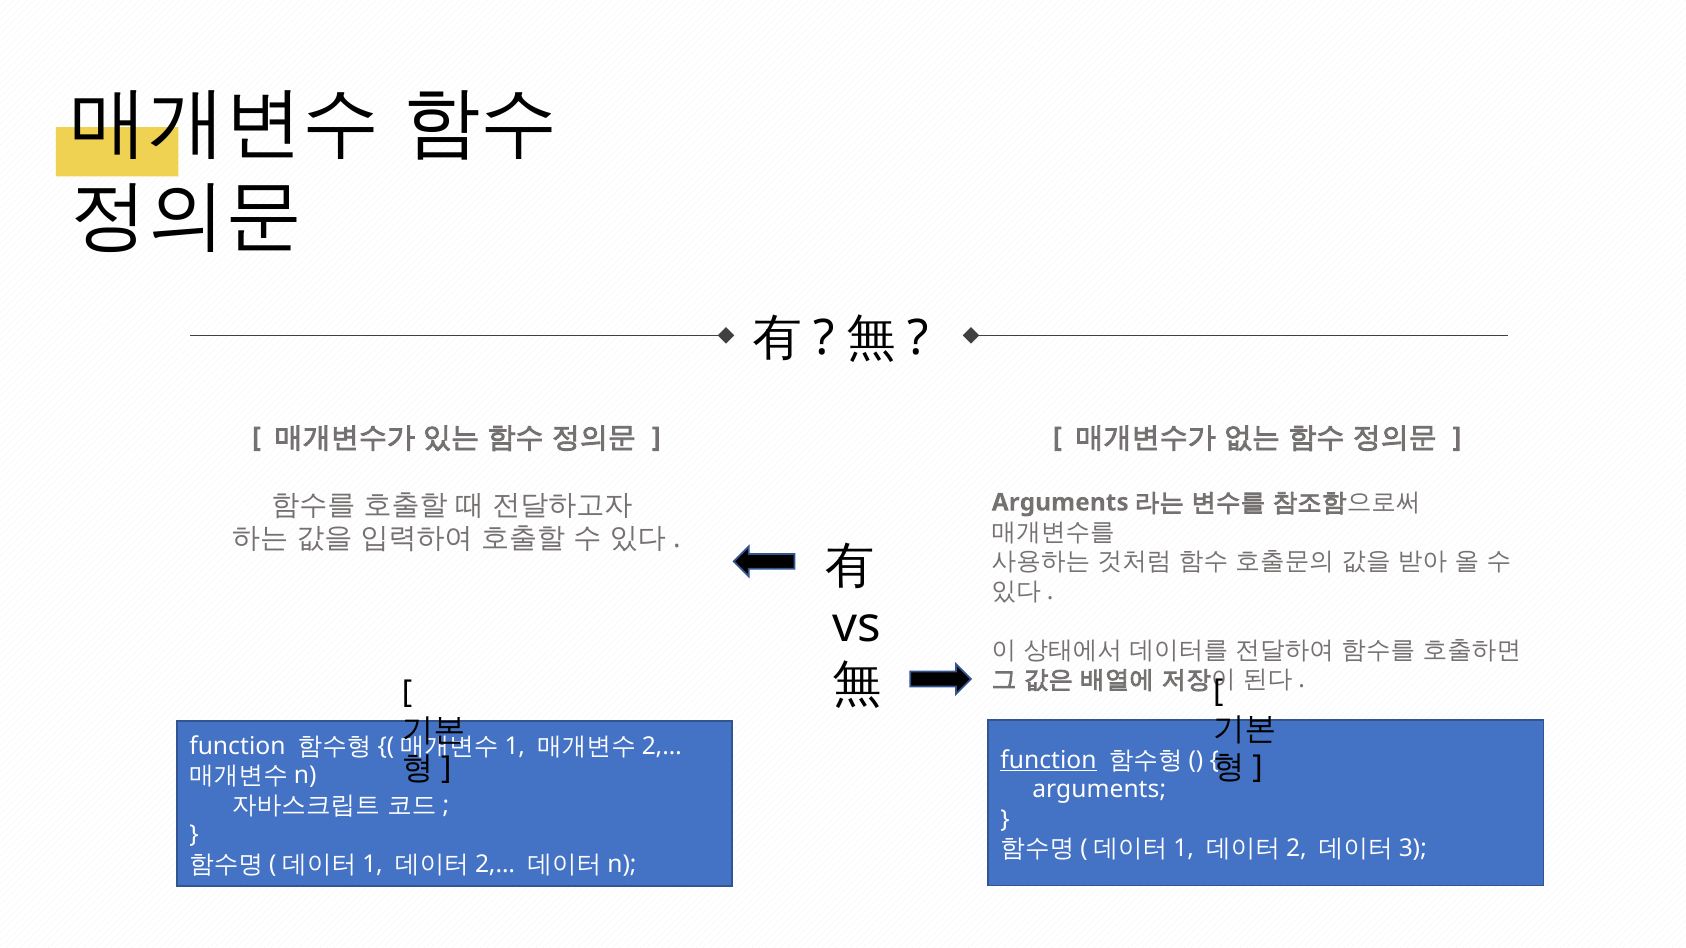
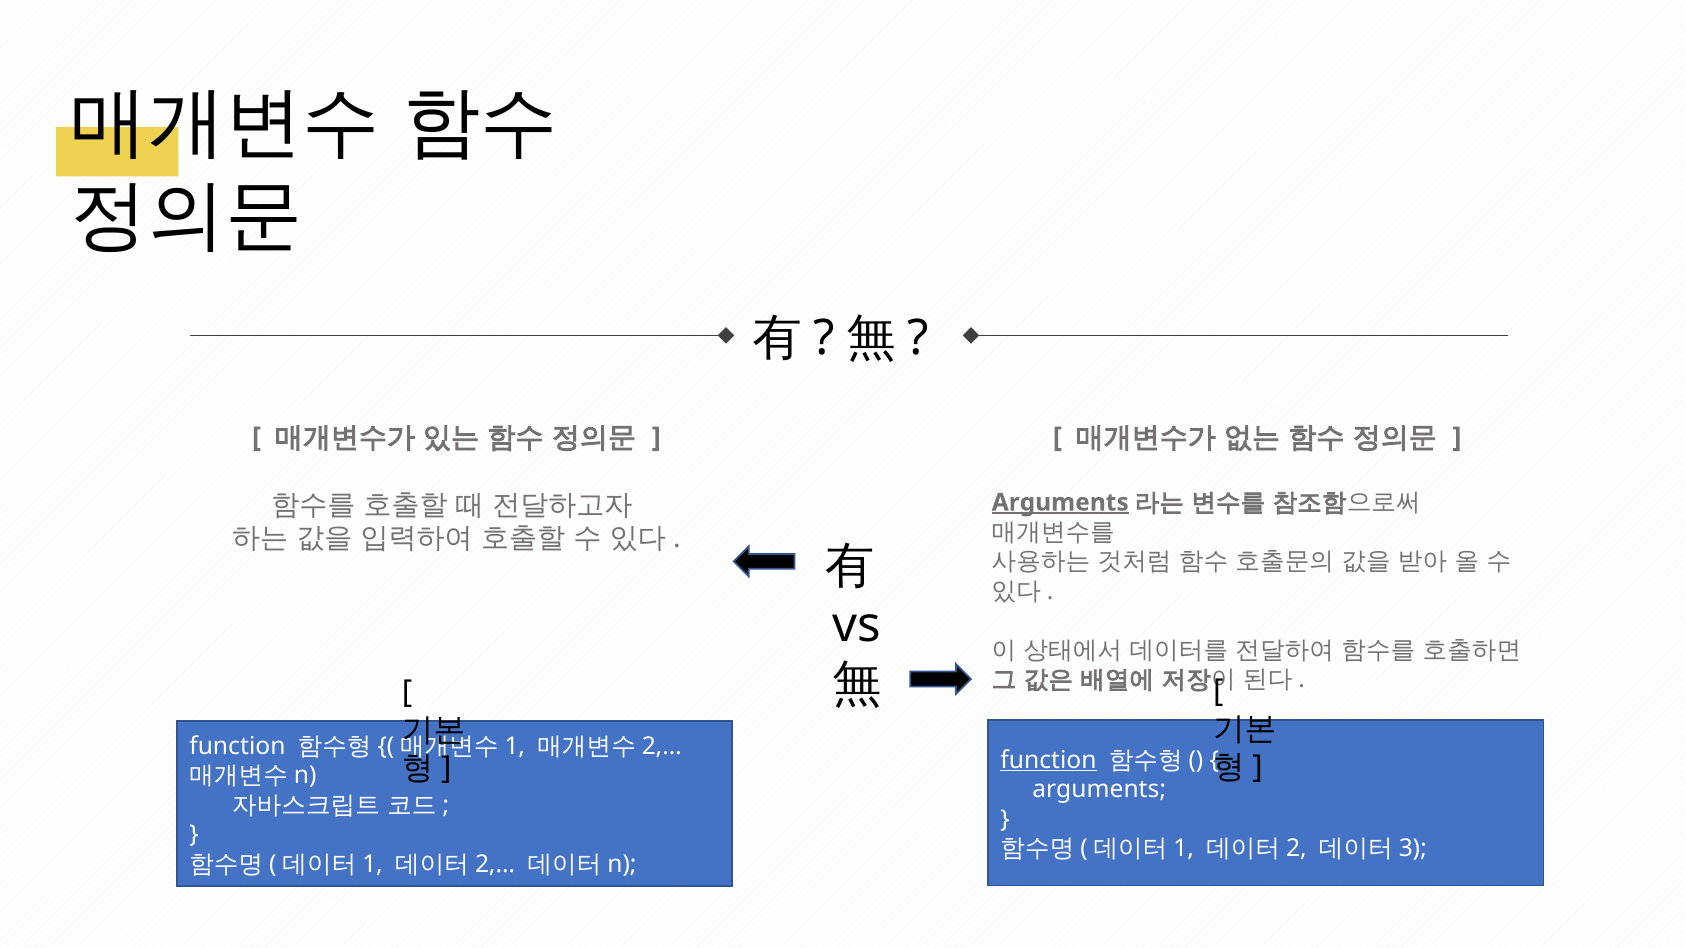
Arguments underline: none -> present (1060, 503)
